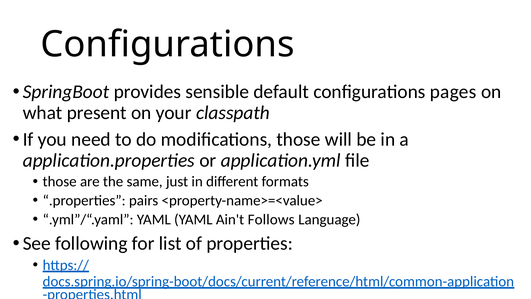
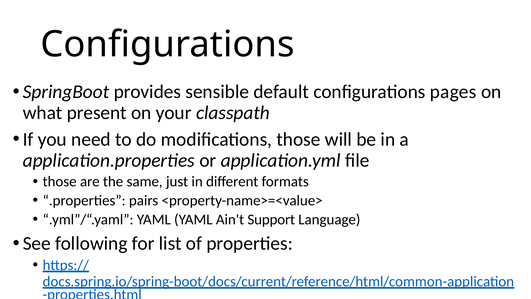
Follows: Follows -> Support (271, 219)
